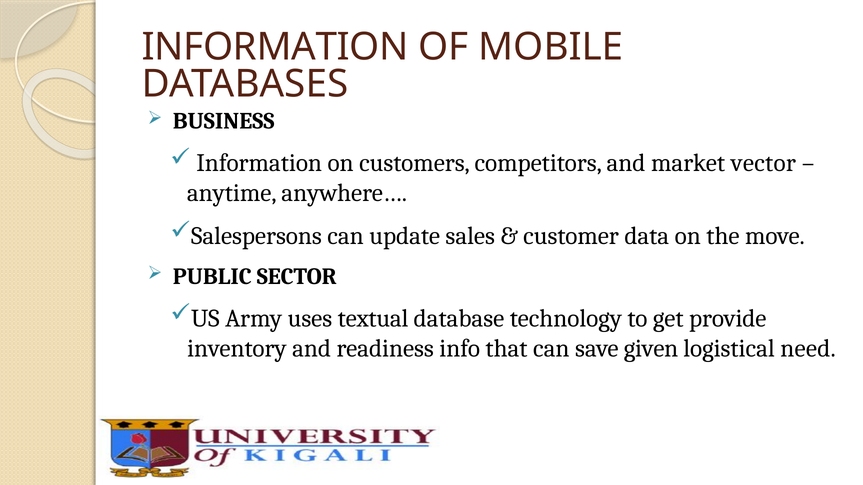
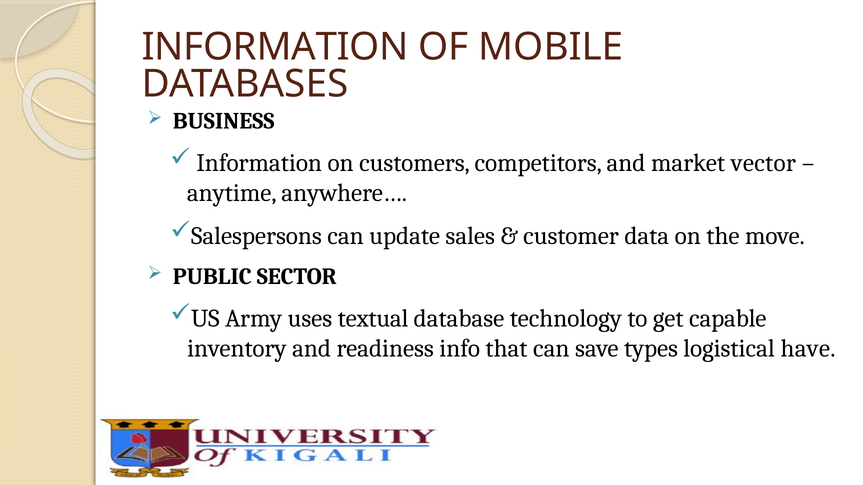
provide: provide -> capable (728, 319)
given: given -> types (651, 349)
need: need -> have (808, 349)
